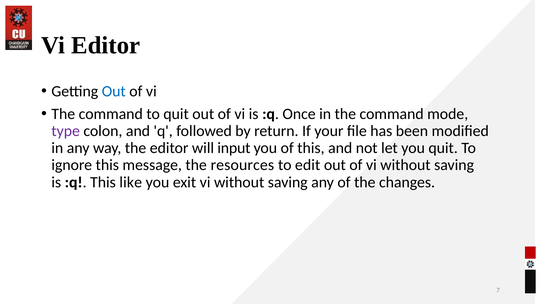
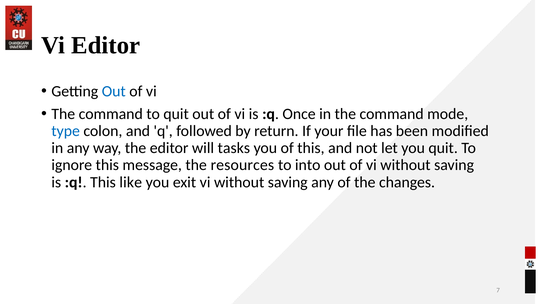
type colour: purple -> blue (66, 131)
input: input -> tasks (234, 148)
edit: edit -> into (308, 165)
